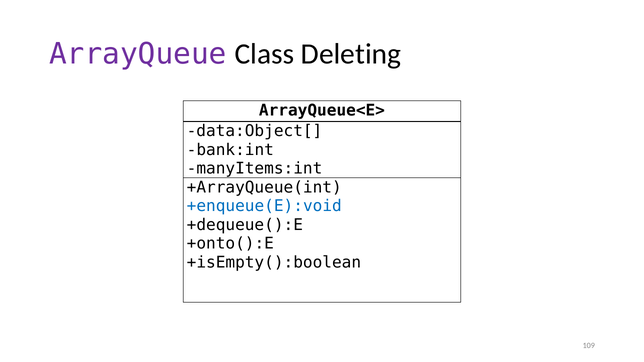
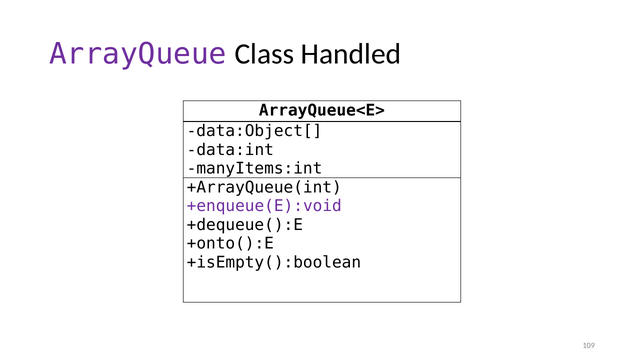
Deleting: Deleting -> Handled (351, 54)
bank:int: bank:int -> data:int (230, 150)
+enqueue(E):void colour: blue -> purple (264, 206)
